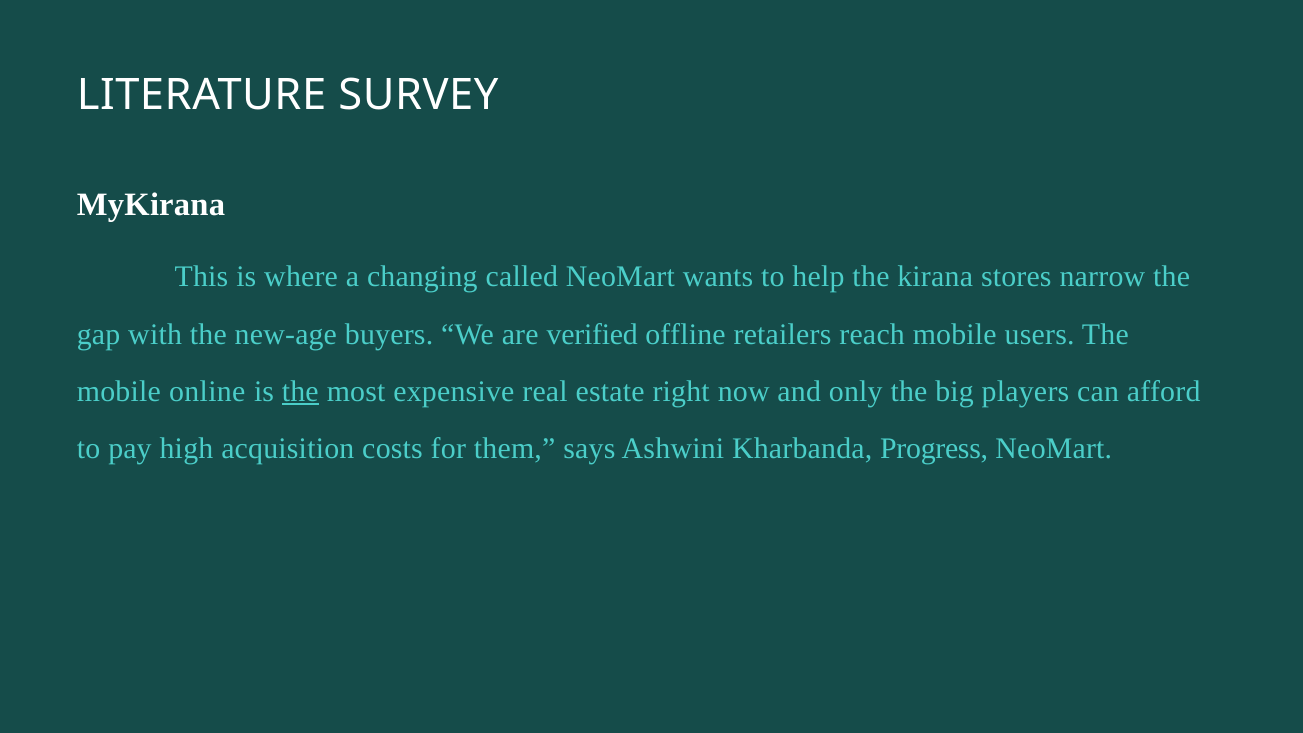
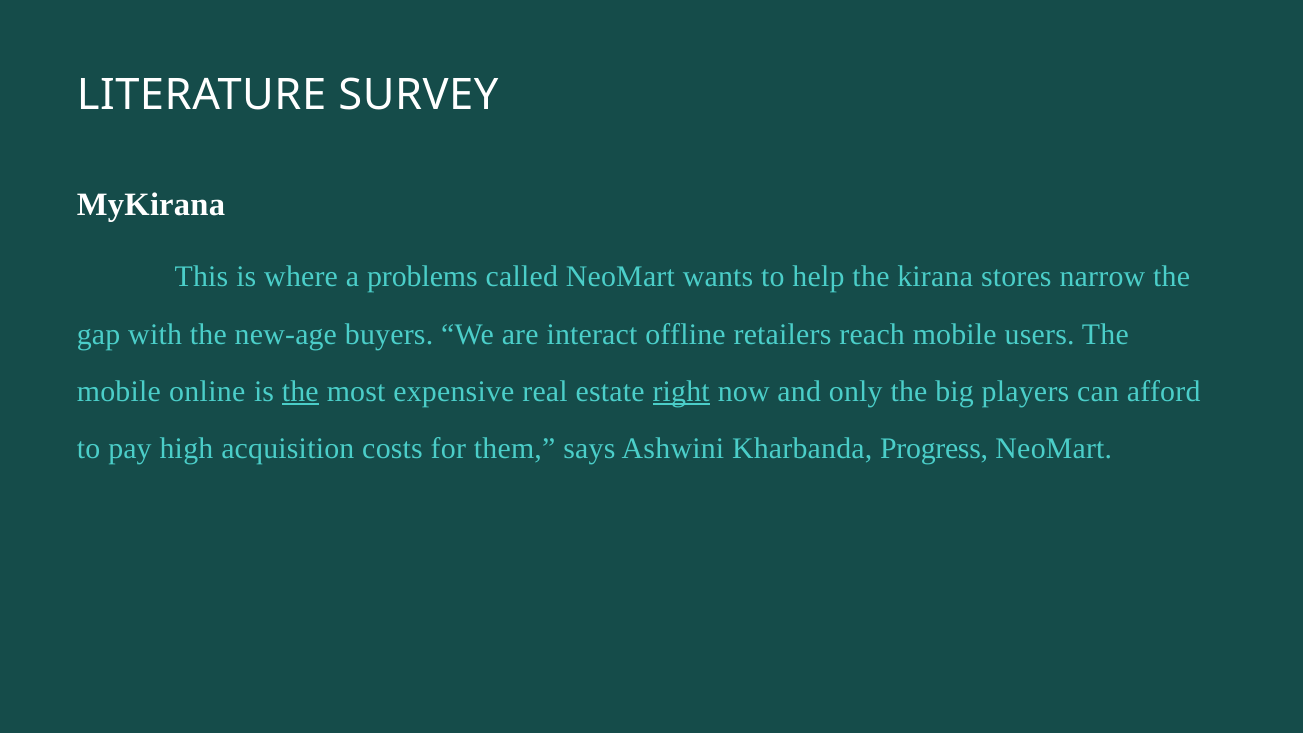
changing: changing -> problems (422, 277)
verified: verified -> interact (592, 334)
right underline: none -> present (681, 391)
